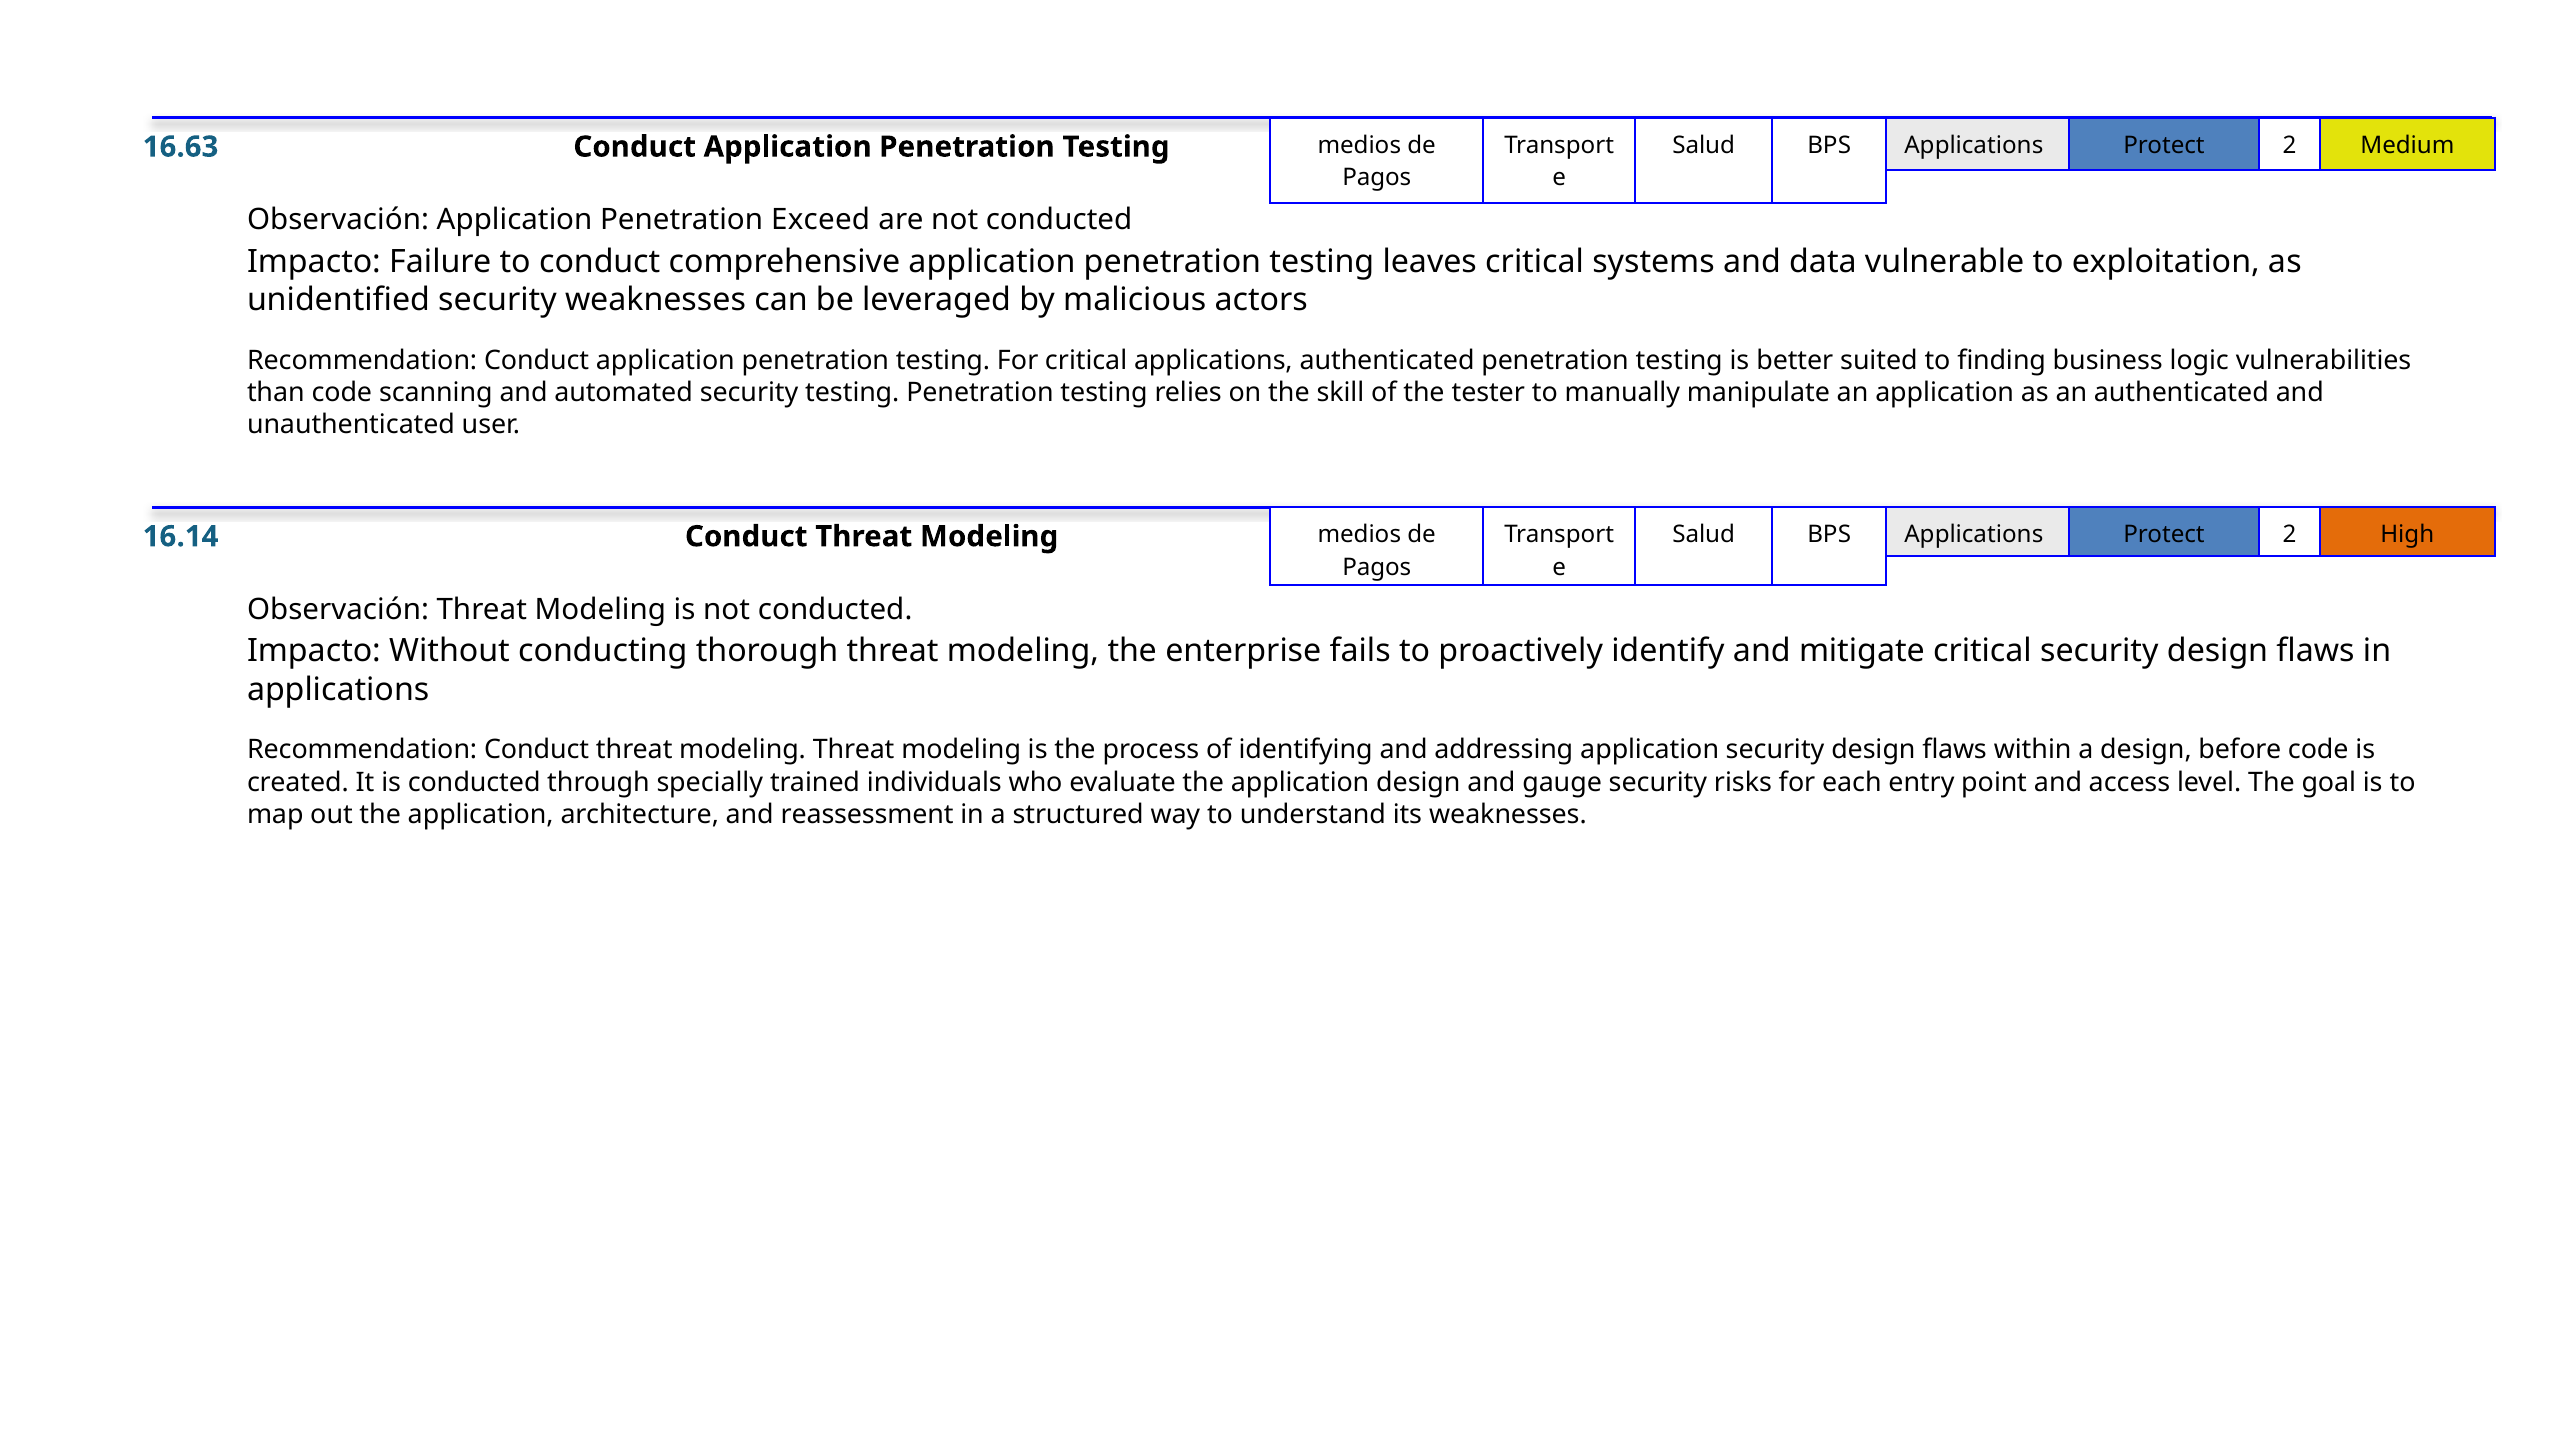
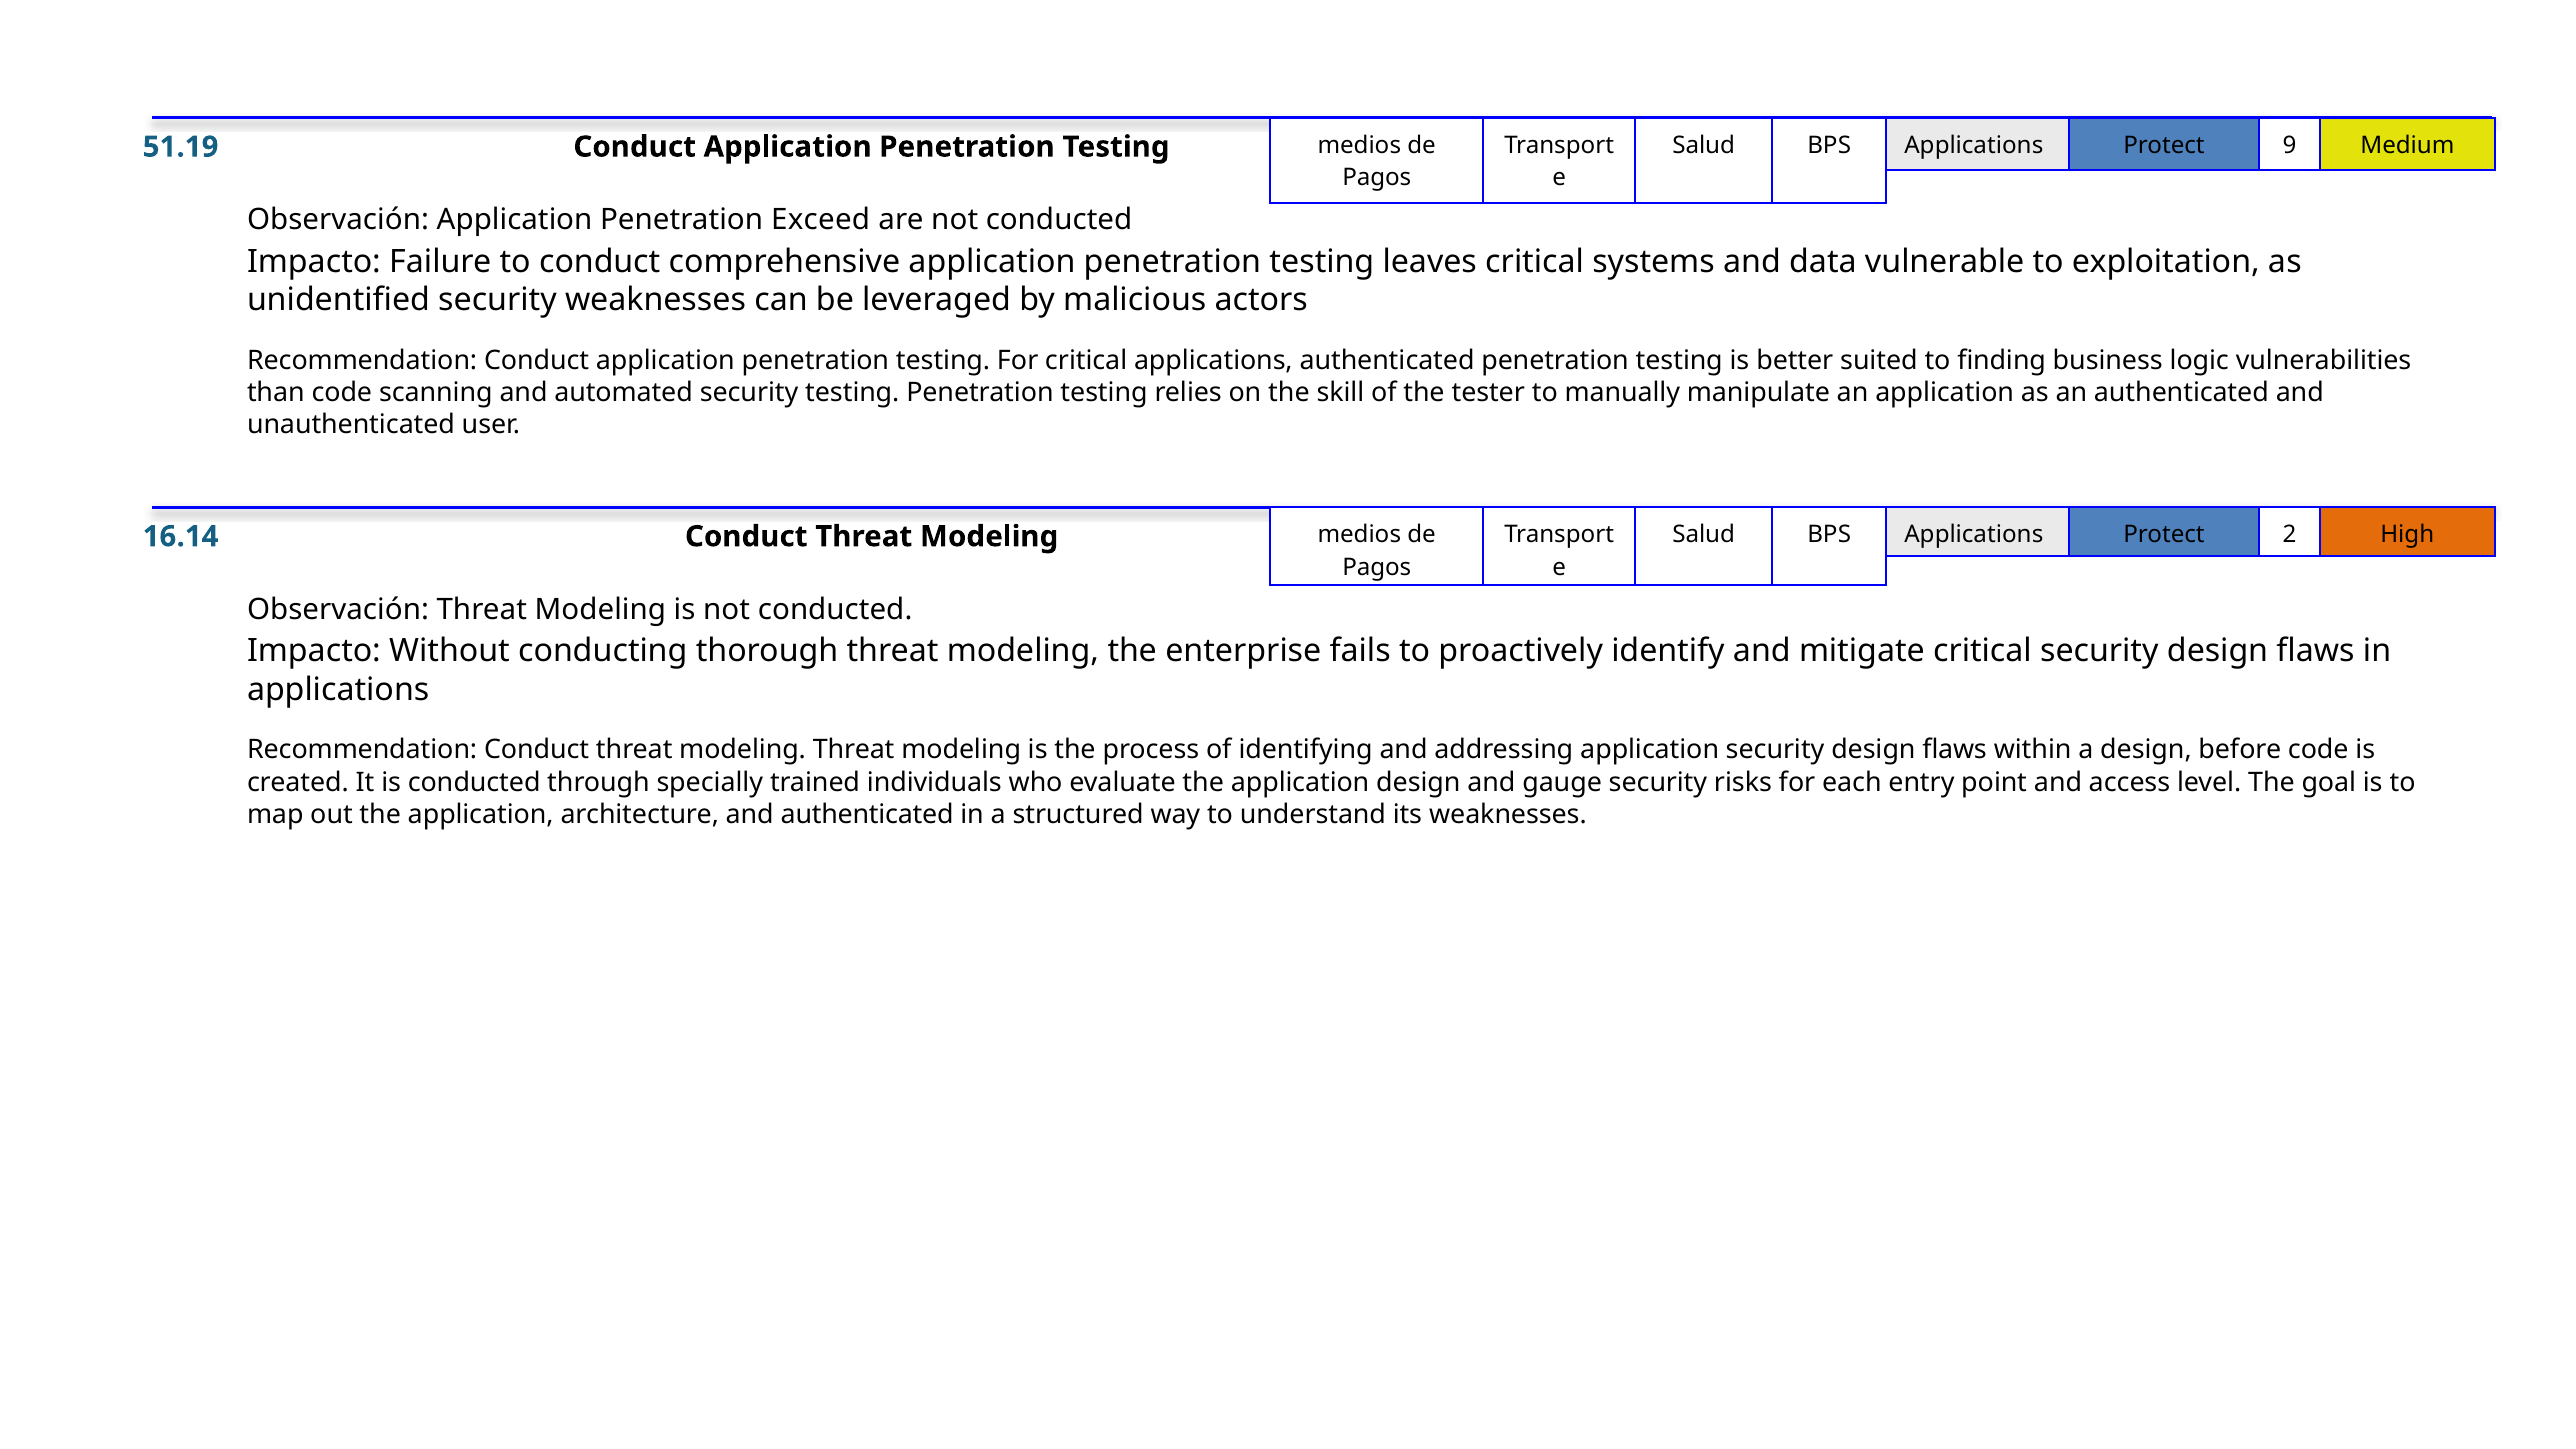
2: 2 -> 9 (2290, 145)
16.63: 16.63 -> 51.19 (181, 147)
and reassessment: reassessment -> authenticated (867, 815)
